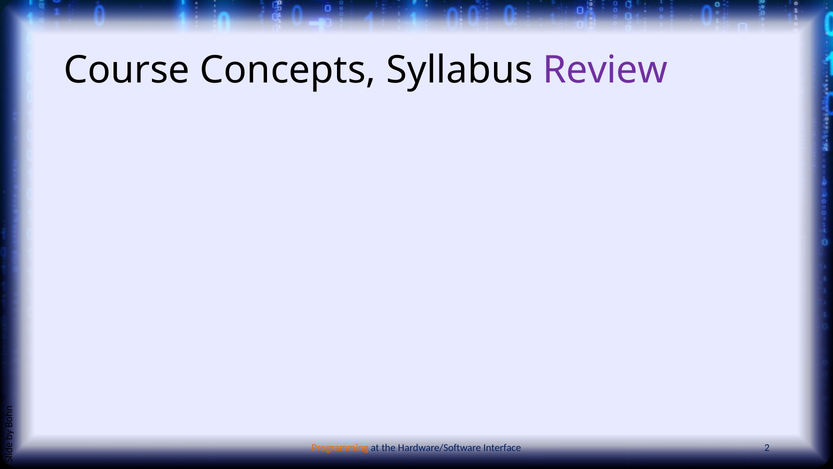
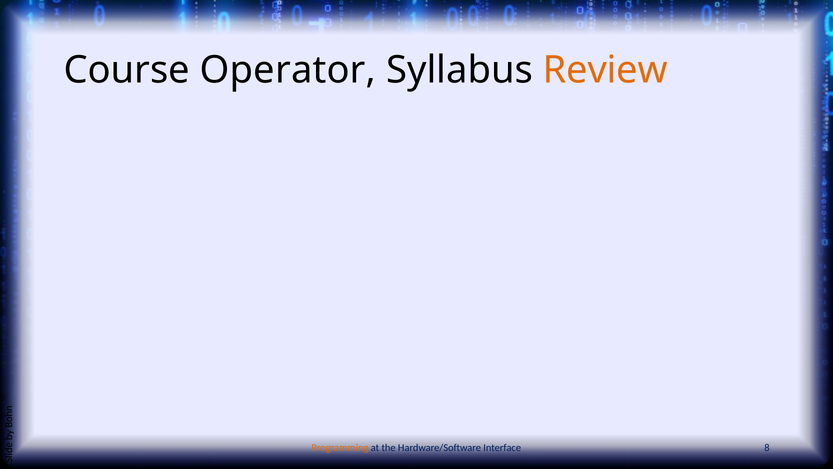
Concepts: Concepts -> Operator (288, 70)
Review colour: purple -> orange (605, 70)
2: 2 -> 8 (767, 447)
